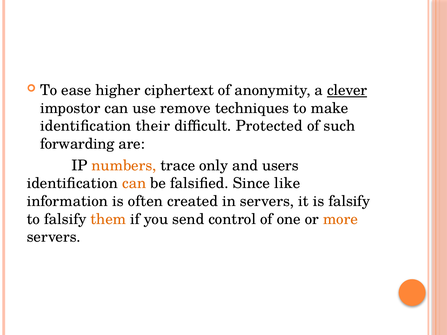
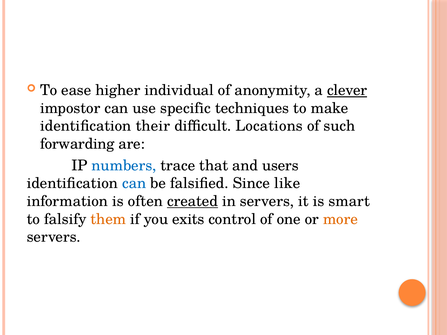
ciphertext: ciphertext -> individual (179, 90)
remove: remove -> specific (185, 108)
Protected: Protected -> Locations (269, 126)
numbers colour: orange -> blue (124, 166)
only: only -> that (214, 166)
can colour: orange -> blue (134, 184)
created underline: none -> present (193, 201)
is falsify: falsify -> smart (349, 201)
send: send -> exits (188, 219)
